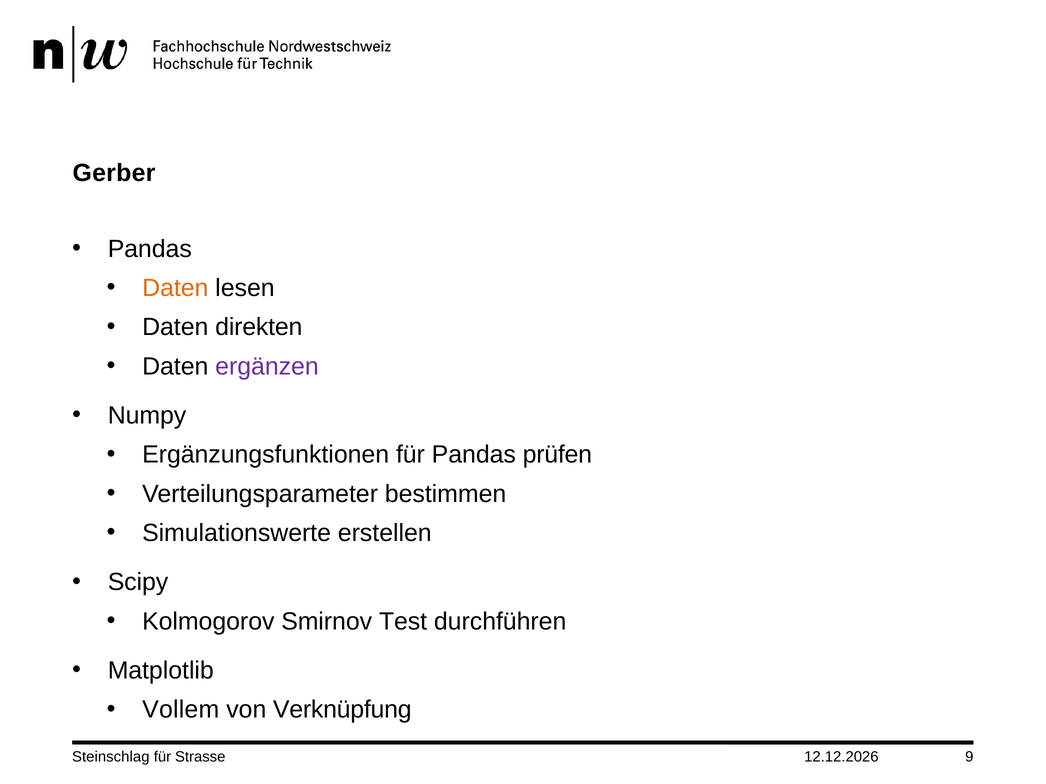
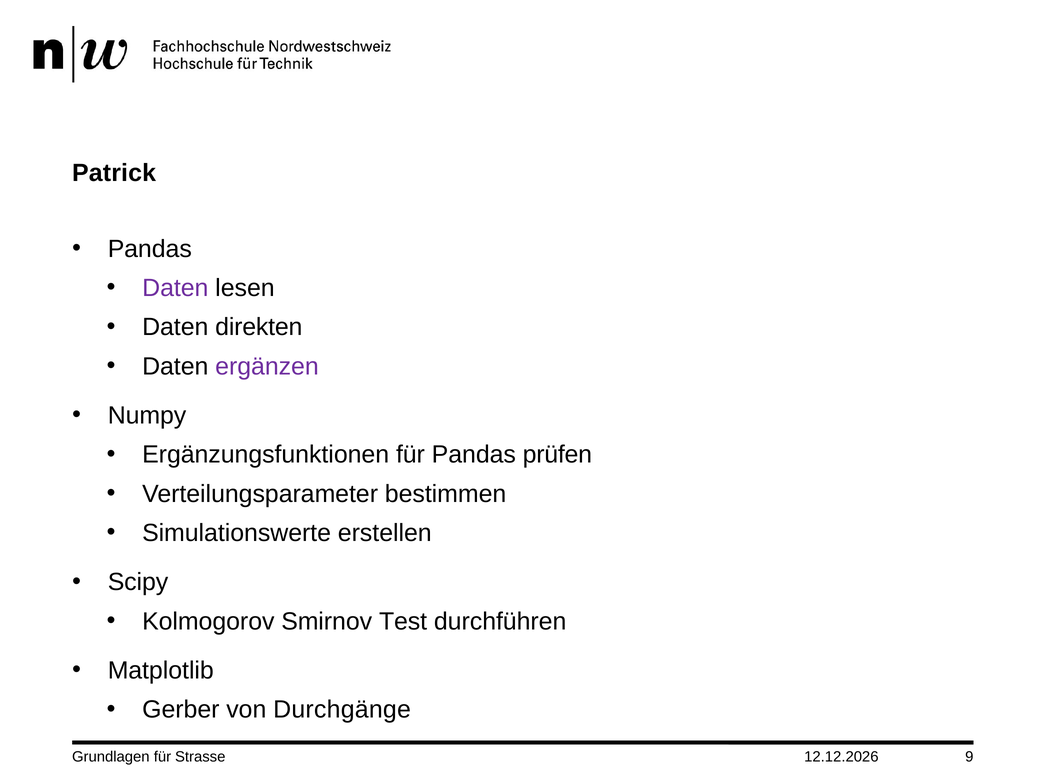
Gerber: Gerber -> Patrick (114, 173)
Daten colour: orange -> purple (175, 288)
Vollem: Vollem -> Gerber (181, 710)
Verknüpfung: Verknüpfung -> Durchgänge (342, 710)
Steinschlag: Steinschlag -> Grundlagen (111, 757)
